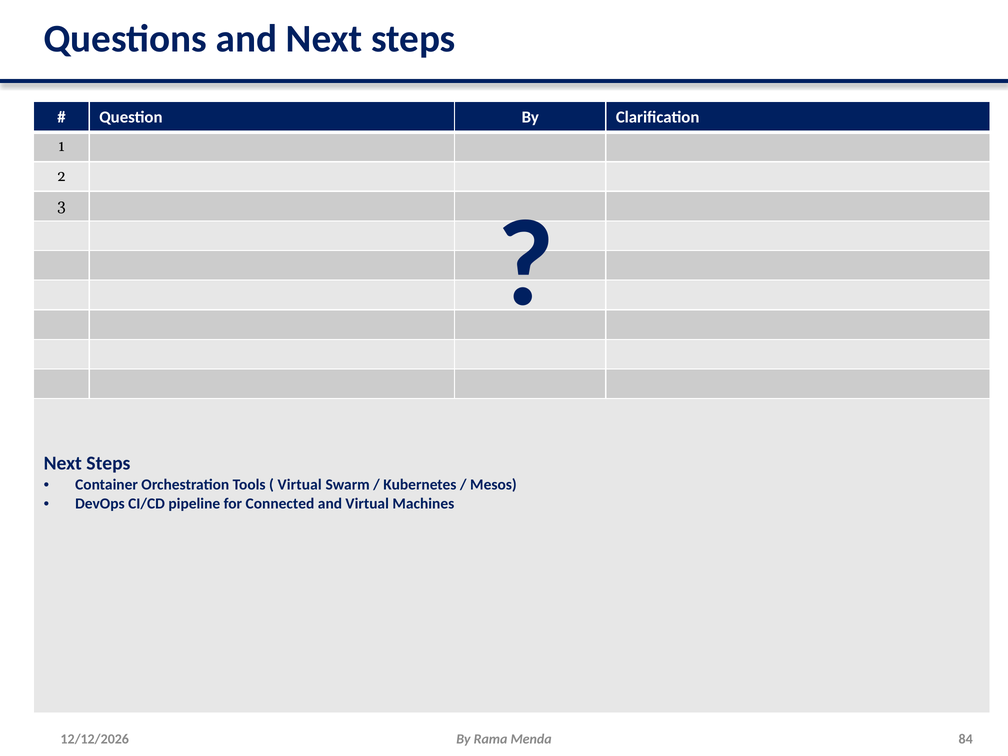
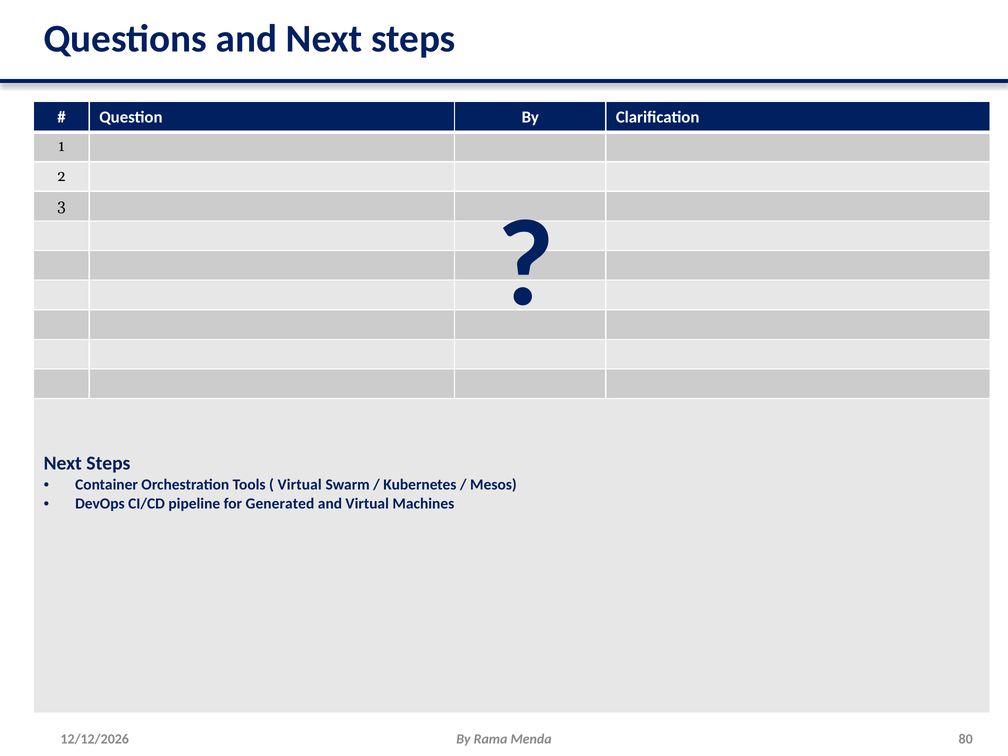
Connected: Connected -> Generated (280, 504)
84: 84 -> 80 (966, 739)
